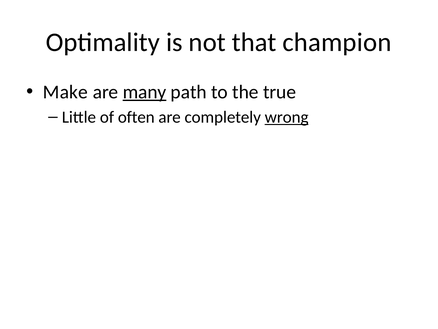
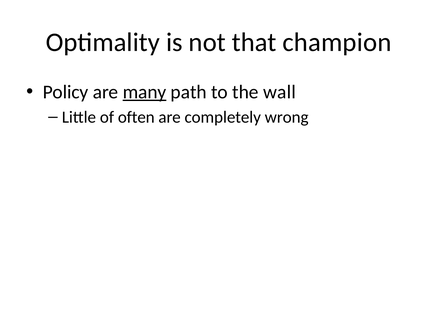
Make: Make -> Policy (66, 92)
true: true -> wall (280, 92)
wrong underline: present -> none (287, 117)
